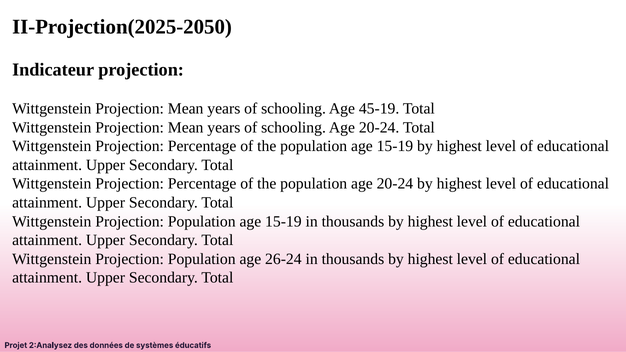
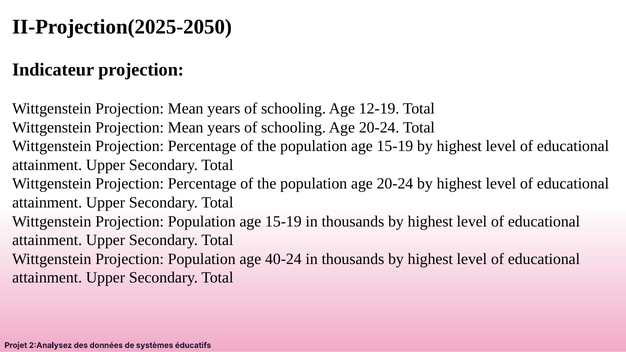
45-19: 45-19 -> 12-19 (379, 109)
26-24: 26-24 -> 40-24 (283, 259)
